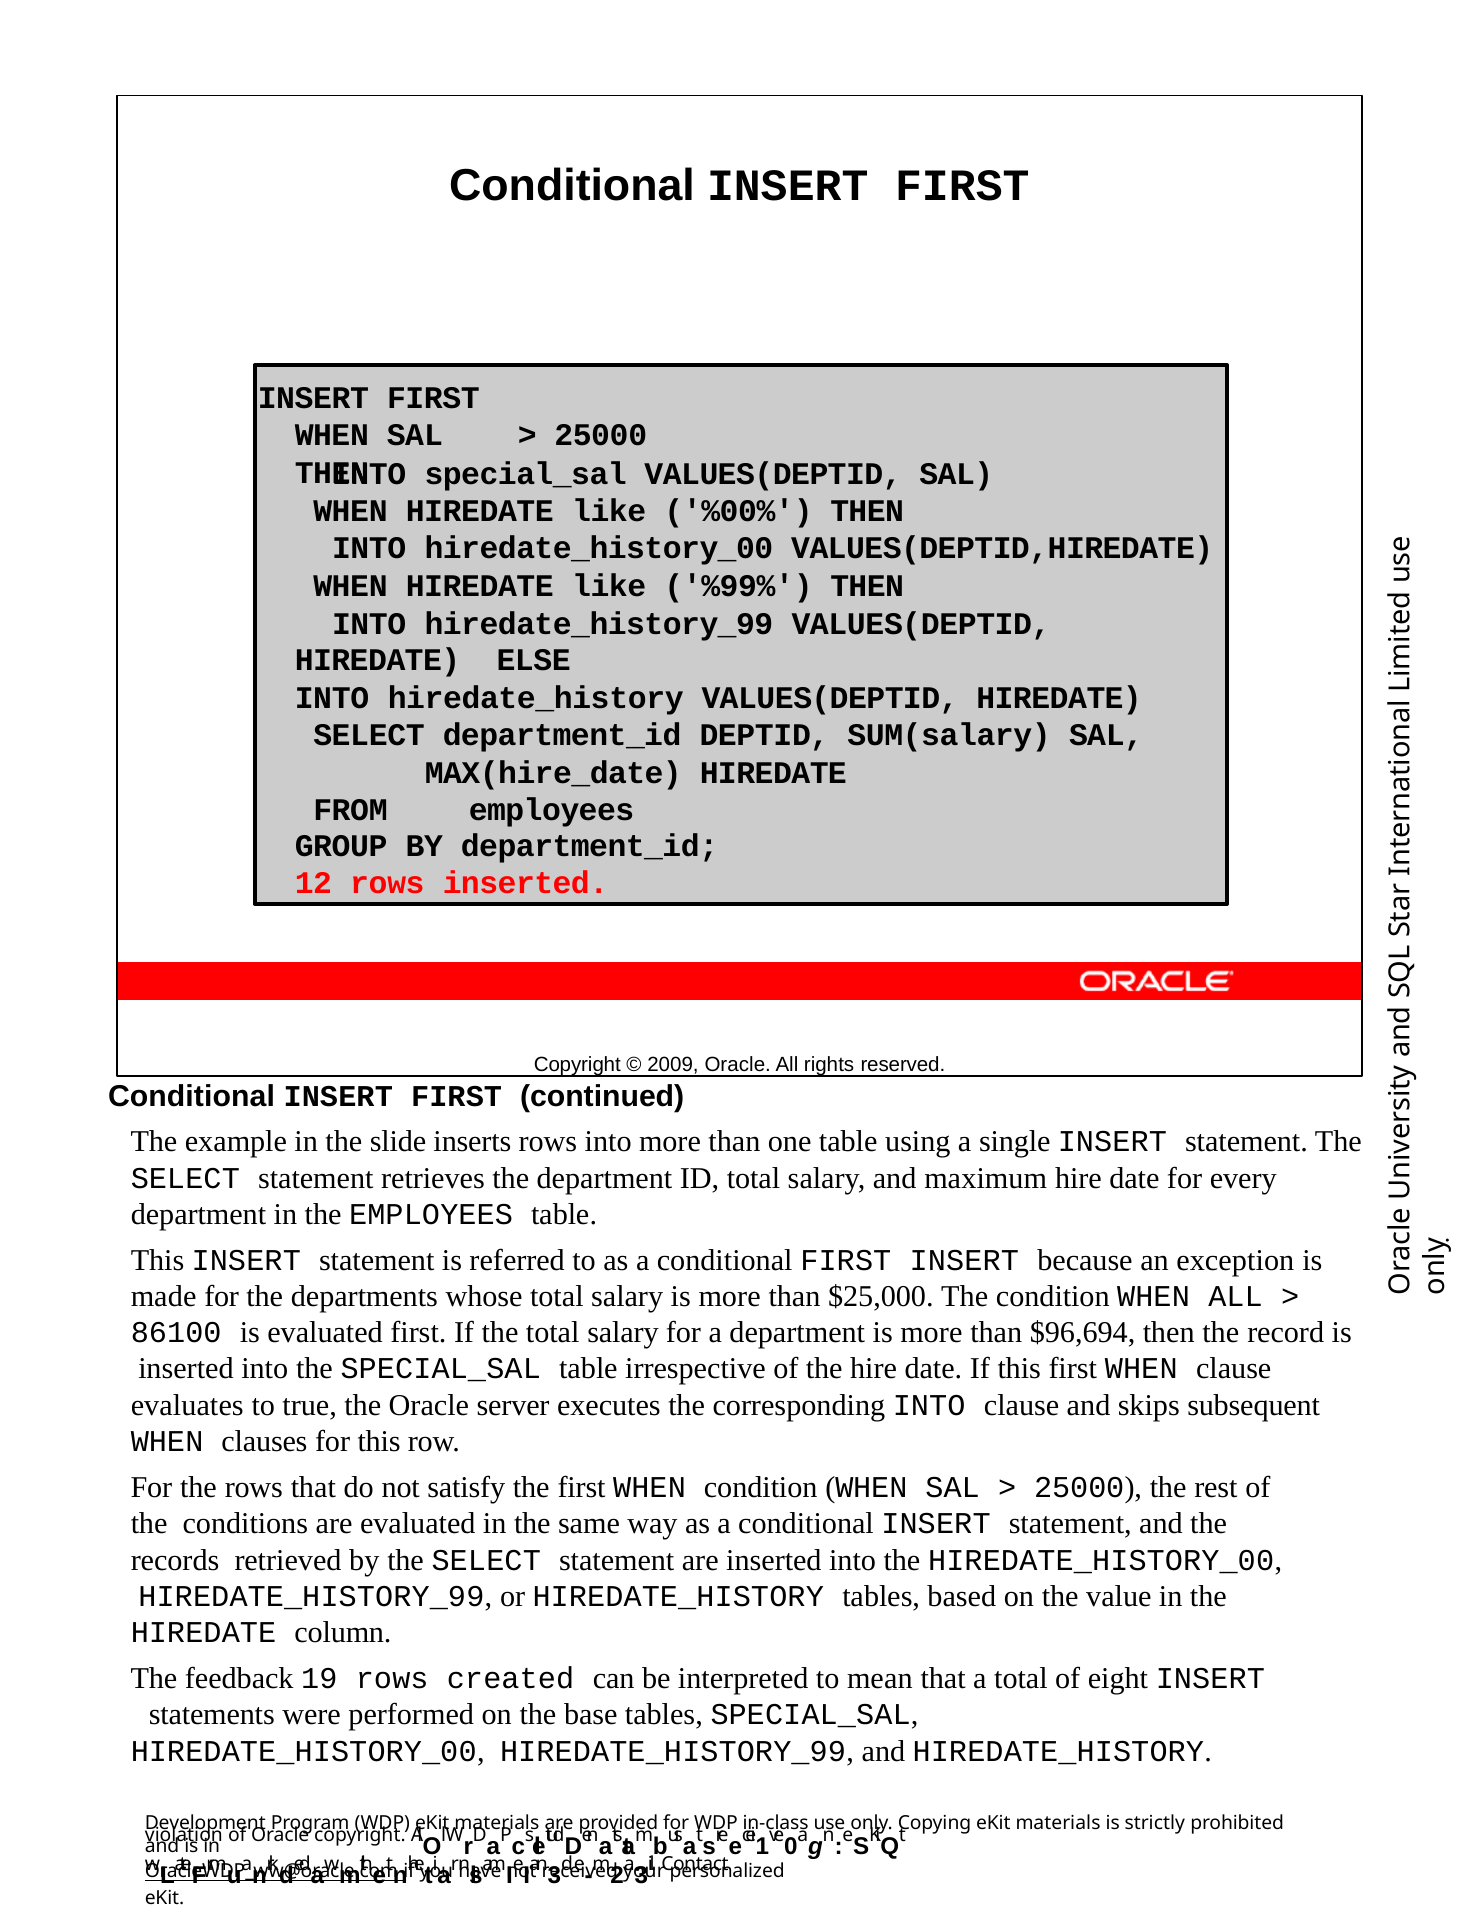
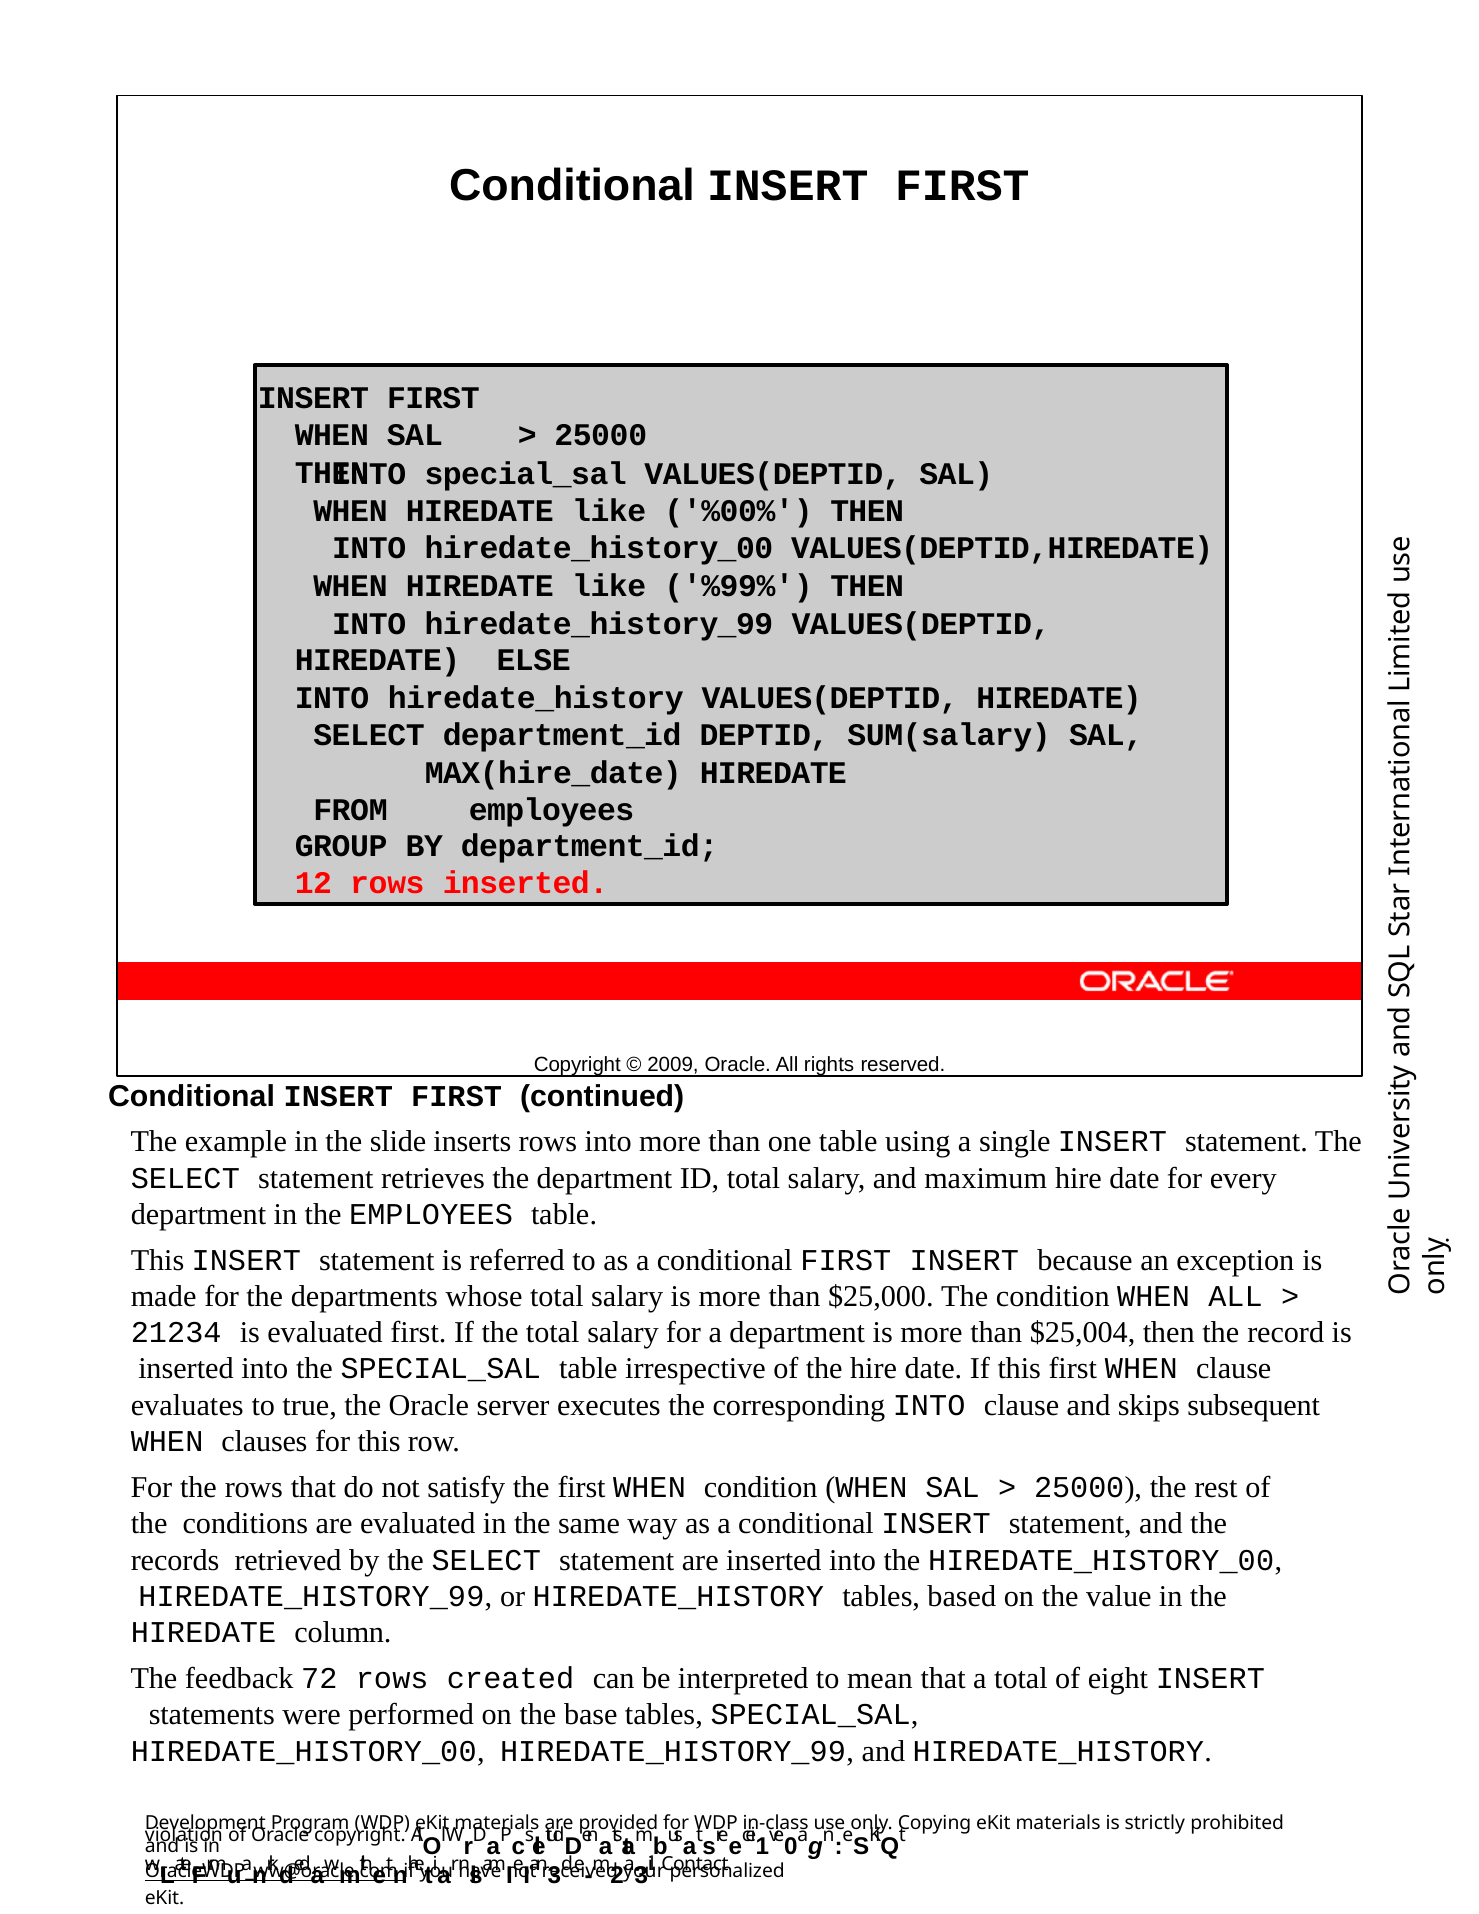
86100: 86100 -> 21234 (176, 1333)
$96,694: $96,694 -> $25,004 (1083, 1333)
19: 19 -> 72 (319, 1679)
